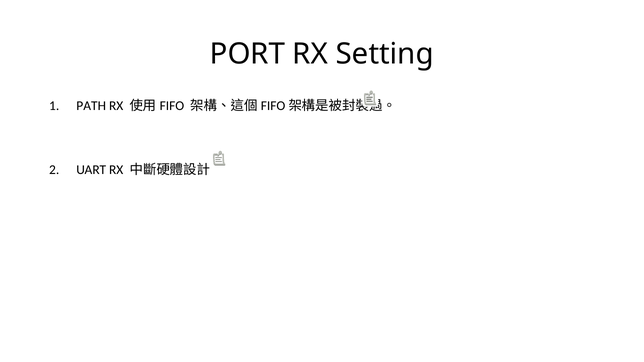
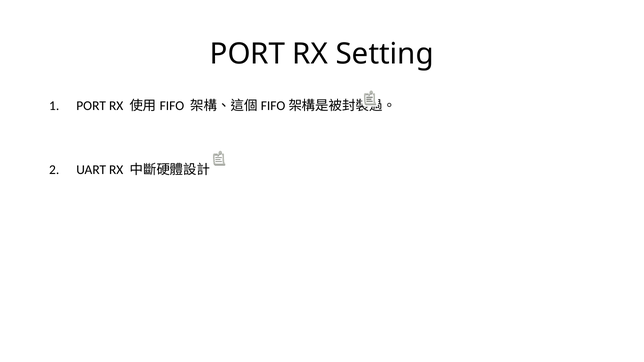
PATH: PATH -> PORT (91, 106)
